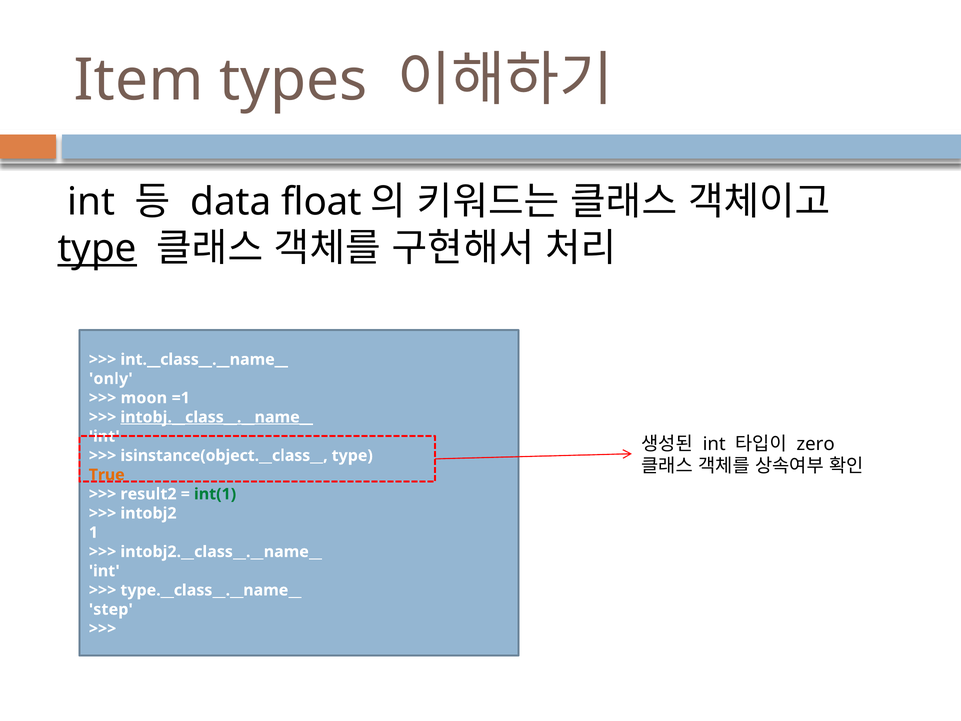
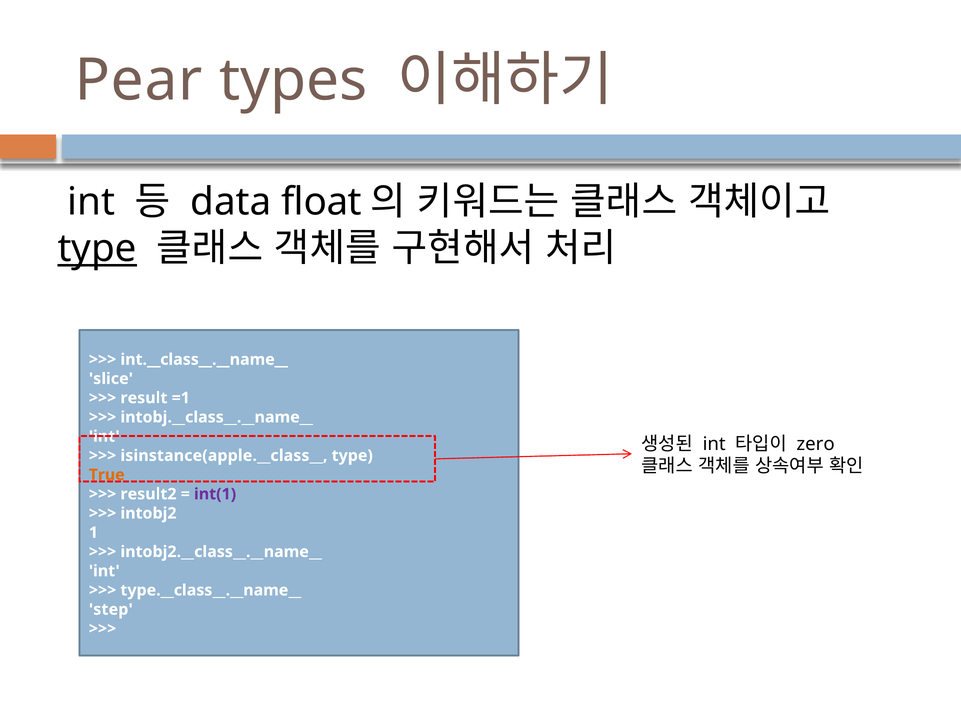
Item: Item -> Pear (139, 80)
only: only -> slice (111, 379)
moon: moon -> result (144, 398)
intobj.__class__.__name__ underline: present -> none (217, 417)
isinstance(object.__class__: isinstance(object.__class__ -> isinstance(apple.__class__ (224, 455)
int(1 colour: green -> purple (215, 494)
